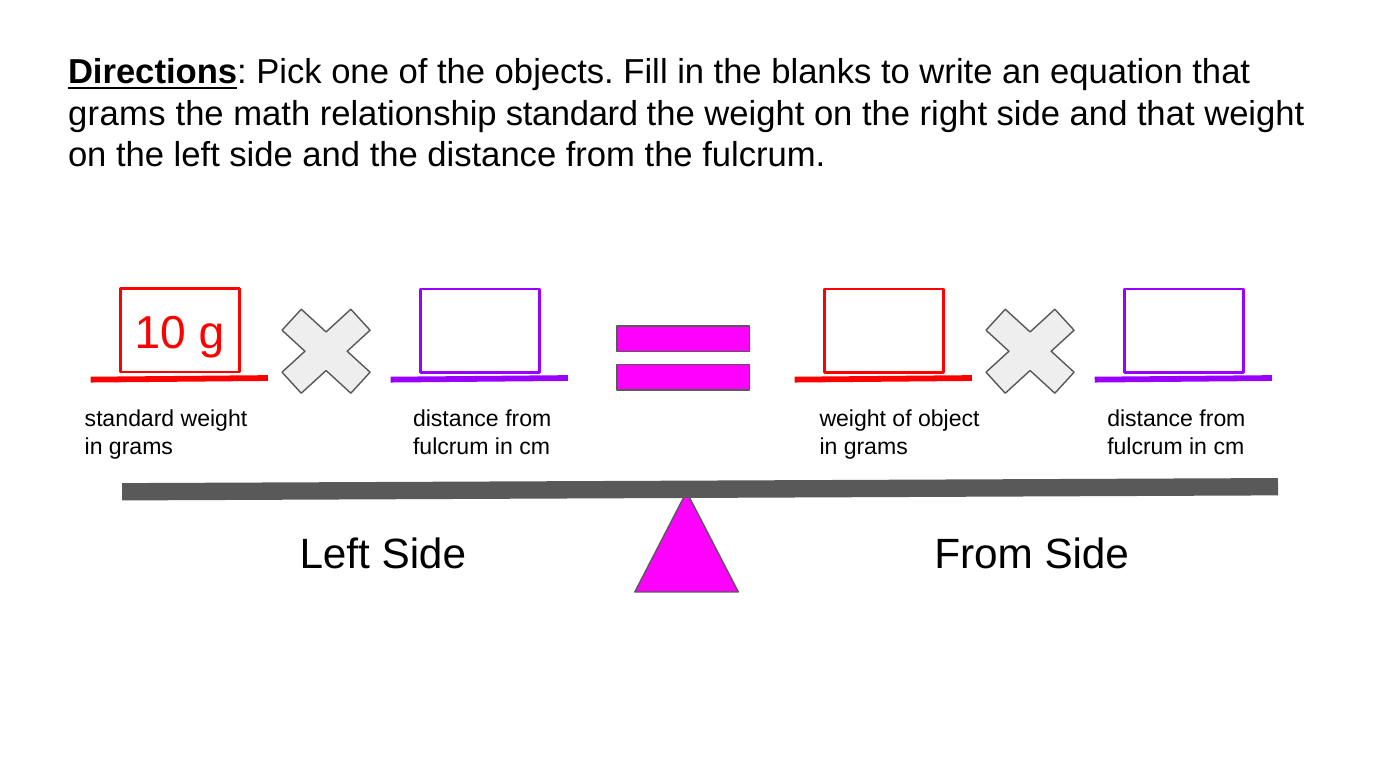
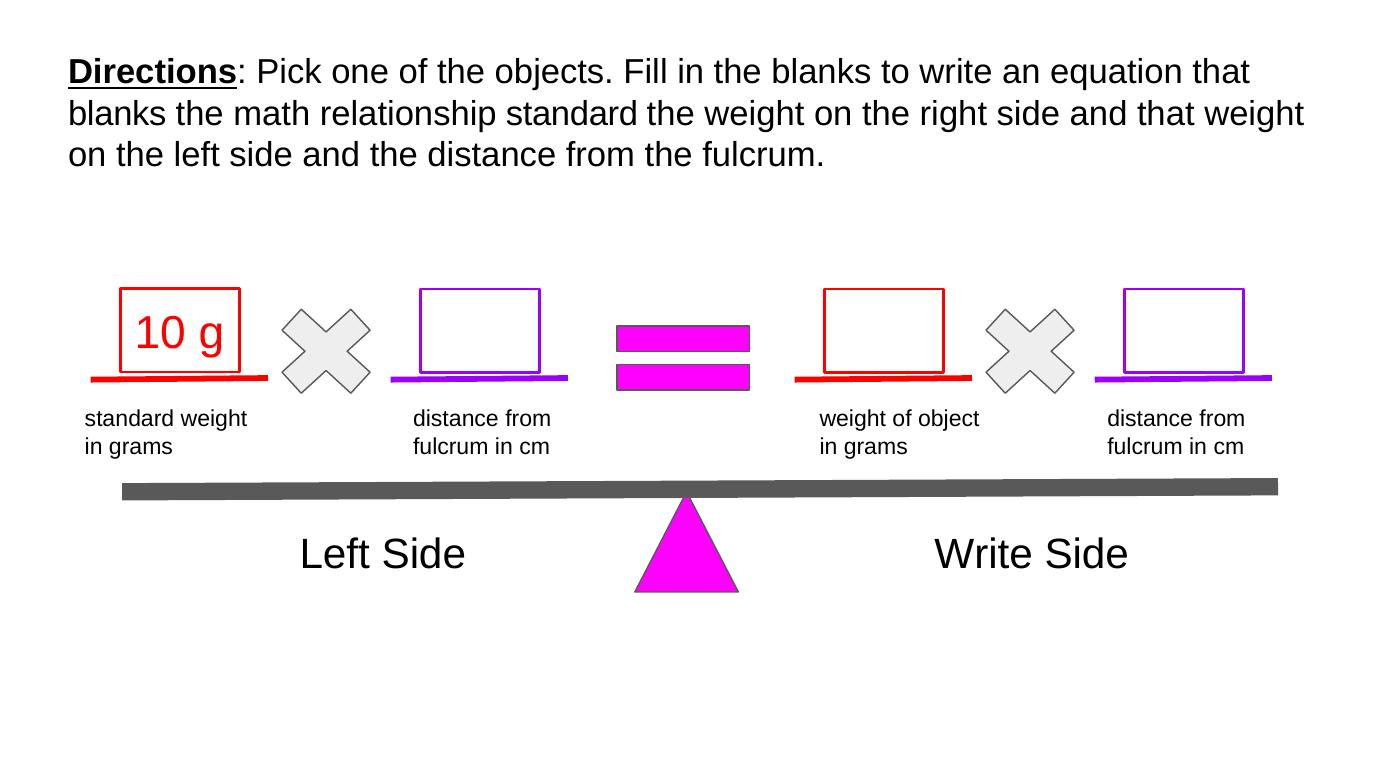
grams: grams -> blanks (117, 114)
Side From: From -> Write (984, 555)
